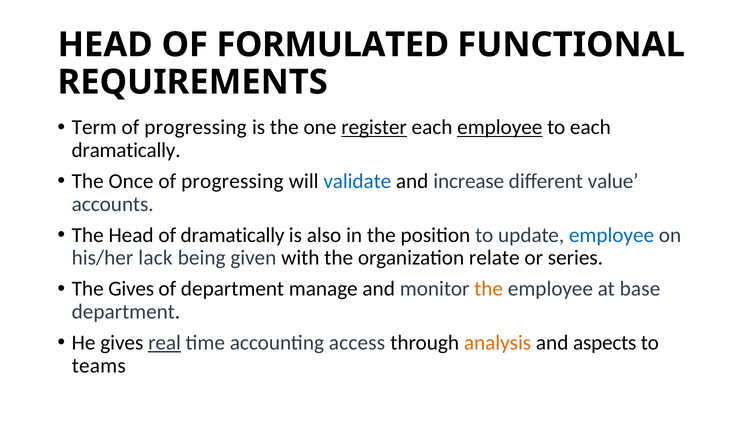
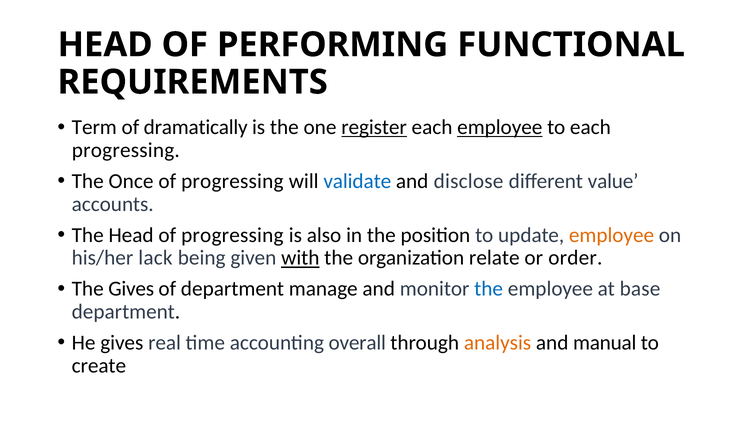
FORMULATED: FORMULATED -> PERFORMING (333, 45)
progressing: progressing -> dramatically (196, 127)
dramatically: dramatically -> progressing (126, 150)
increase: increase -> disclose (469, 181)
Head of dramatically: dramatically -> progressing (232, 235)
employee colour: blue -> orange (612, 235)
with underline: none -> present (300, 258)
series: series -> order (575, 258)
the colour: orange -> blue (489, 289)
real underline: present -> none (165, 342)
access: access -> overall (357, 342)
aspects: aspects -> manual (605, 342)
teams: teams -> create (99, 365)
